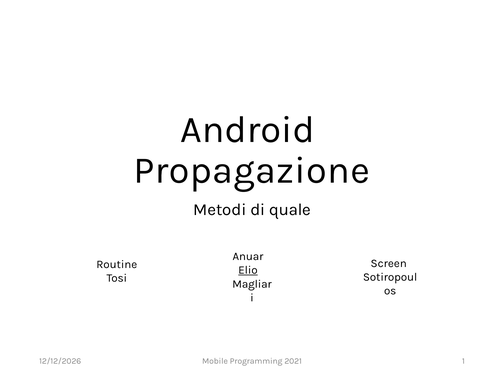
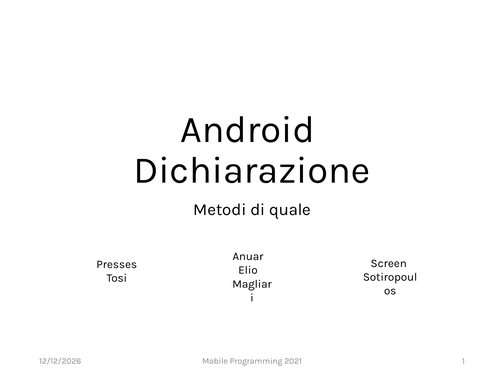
Propagazione: Propagazione -> Dichiarazione (252, 171)
Routine: Routine -> Presses (117, 264)
Elio underline: present -> none (248, 270)
